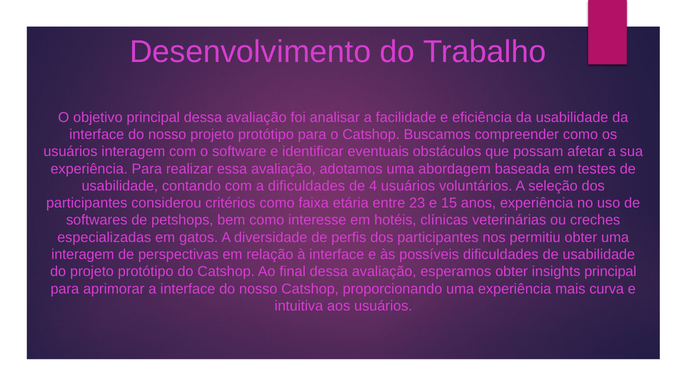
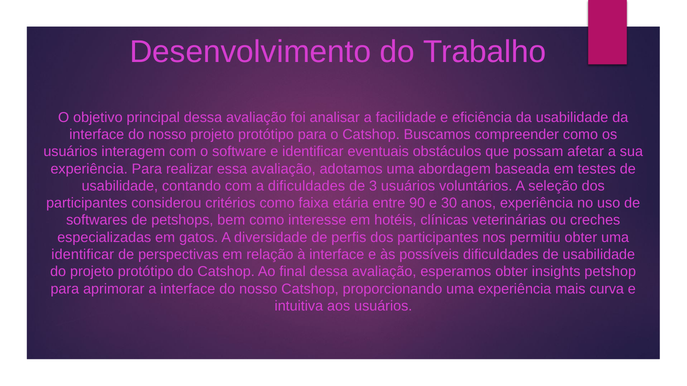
4: 4 -> 3 (373, 186)
23: 23 -> 90 (417, 203)
15: 15 -> 30 (449, 203)
interagem: interagem -> identificar (83, 255)
insights principal: principal -> petshop (610, 272)
